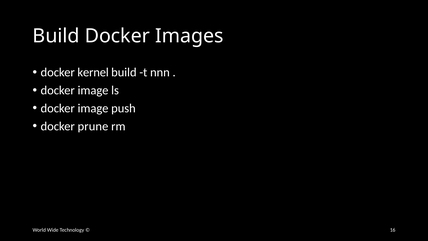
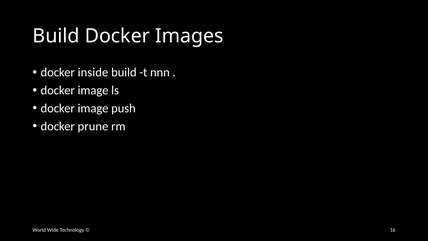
kernel: kernel -> inside (93, 72)
